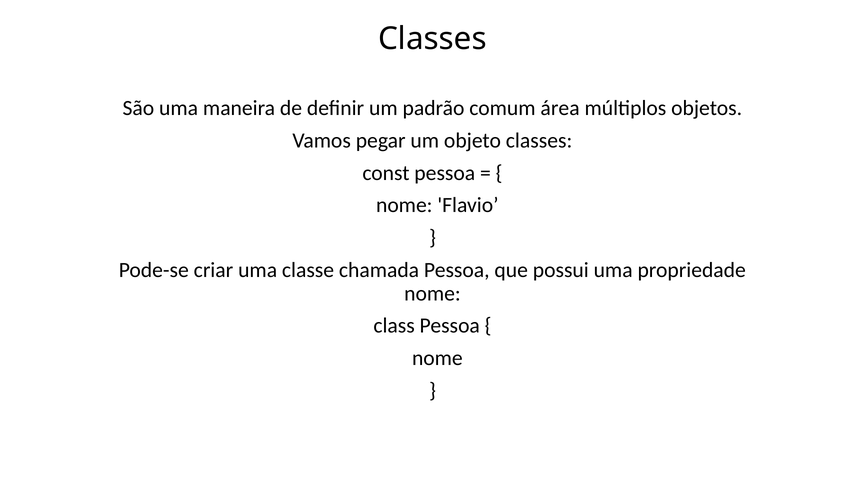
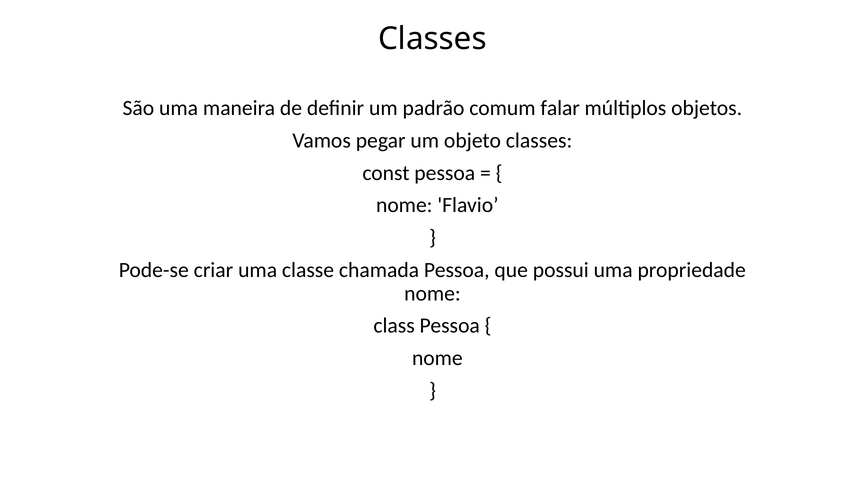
área: área -> falar (560, 108)
